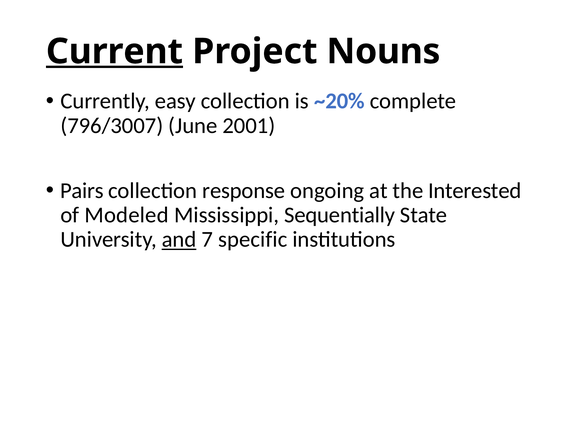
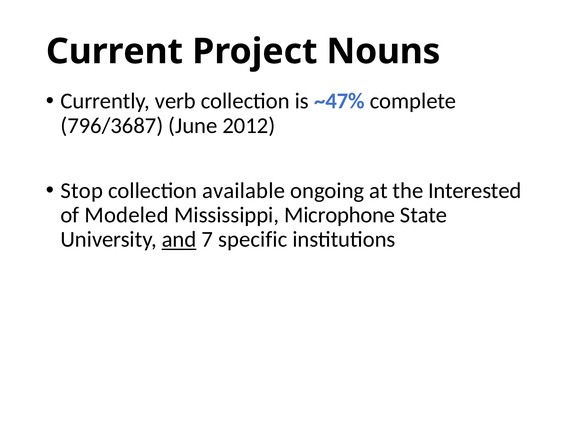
Current underline: present -> none (114, 52)
easy: easy -> verb (175, 101)
~20%: ~20% -> ~47% (339, 101)
796/3007: 796/3007 -> 796/3687 (112, 126)
2001: 2001 -> 2012 (249, 126)
Pairs: Pairs -> Stop (82, 191)
response: response -> available (244, 191)
Sequentially: Sequentially -> Microphone (340, 215)
